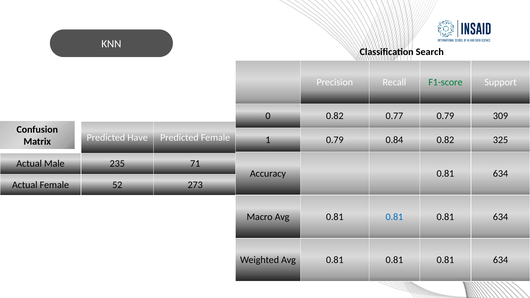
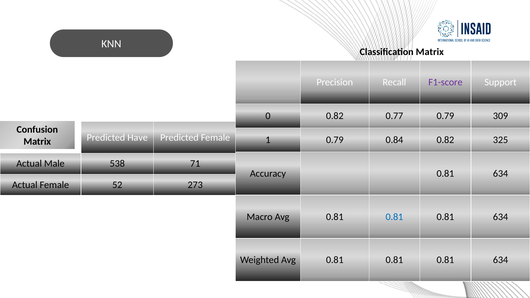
Classification Search: Search -> Matrix (430, 52)
F1-score colour: green -> purple (445, 82)
235: 235 -> 538 (117, 164)
